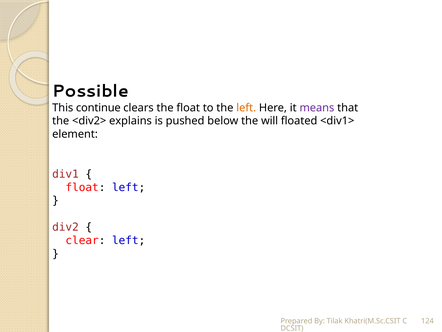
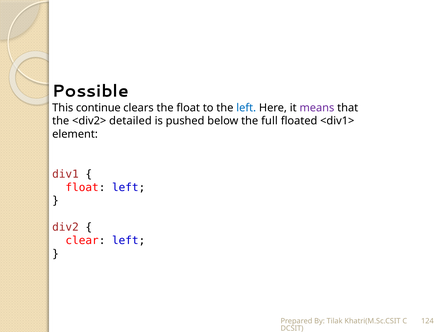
left colour: orange -> blue (246, 108)
explains: explains -> detailed (130, 121)
will: will -> full (269, 121)
